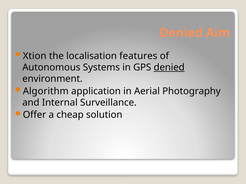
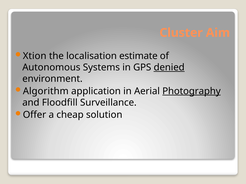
Denied: Denied -> Cluster (181, 33)
features: features -> estimate (138, 56)
Photography underline: none -> present (191, 91)
Internal: Internal -> Floodfill (60, 103)
